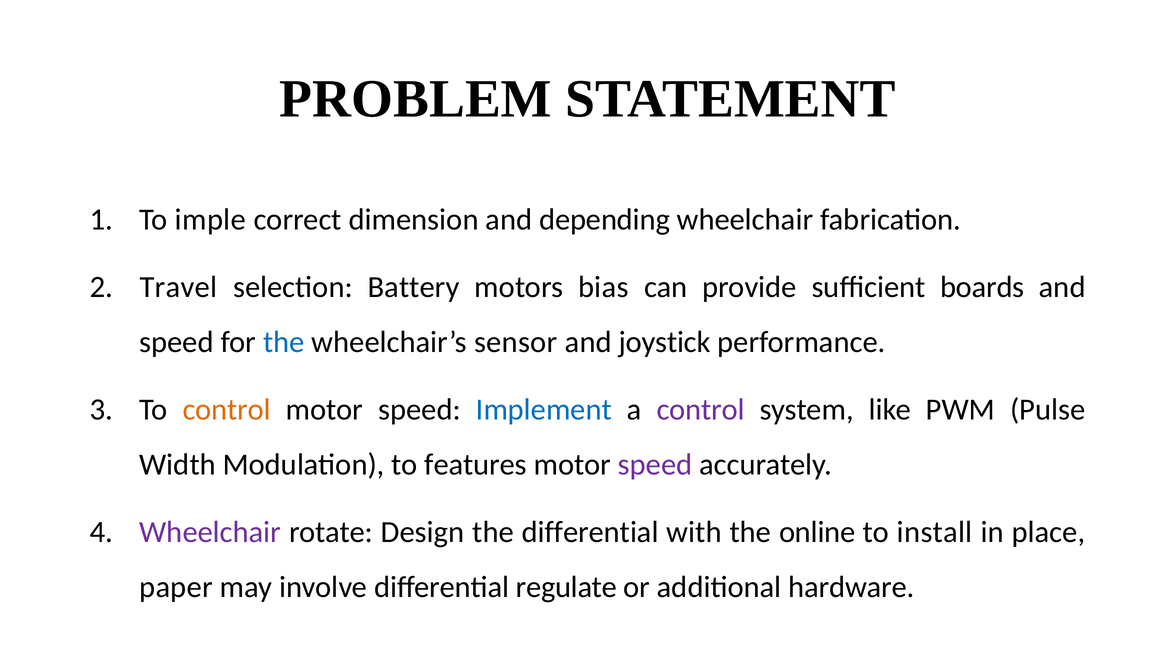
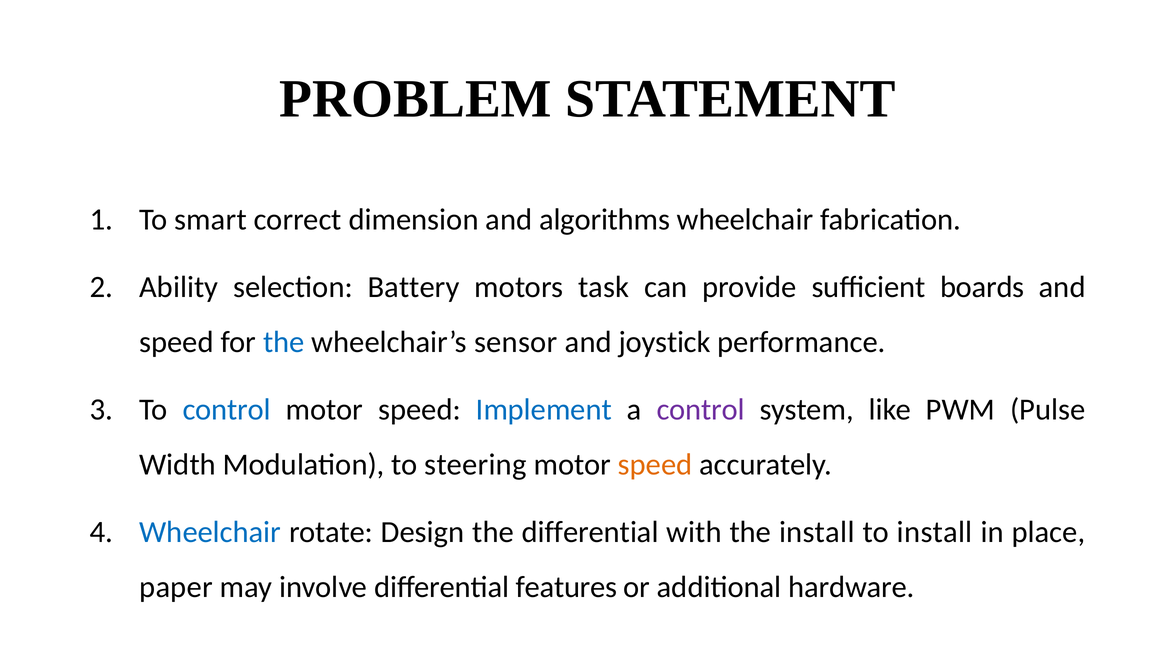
imple: imple -> smart (211, 219)
depending: depending -> algorithms (605, 219)
Travel: Travel -> Ability (179, 287)
bias: bias -> task (603, 287)
control colour: orange -> blue (227, 409)
features: features -> steering (475, 464)
speed colour: purple -> orange (655, 464)
Wheelchair colour: purple -> blue (210, 532)
the online: online -> install (817, 532)
regulate: regulate -> features (566, 587)
